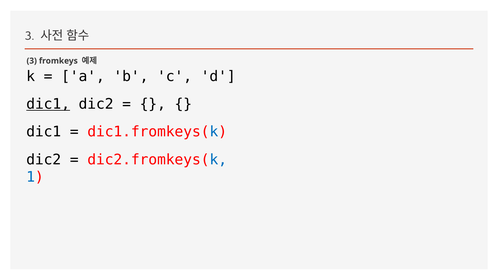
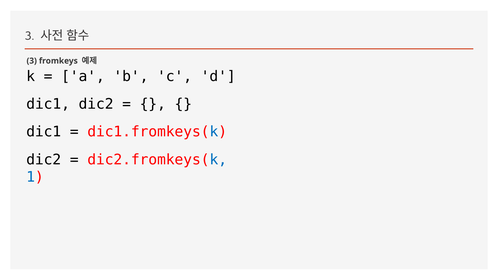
dic1 underline: present -> none (48, 104)
